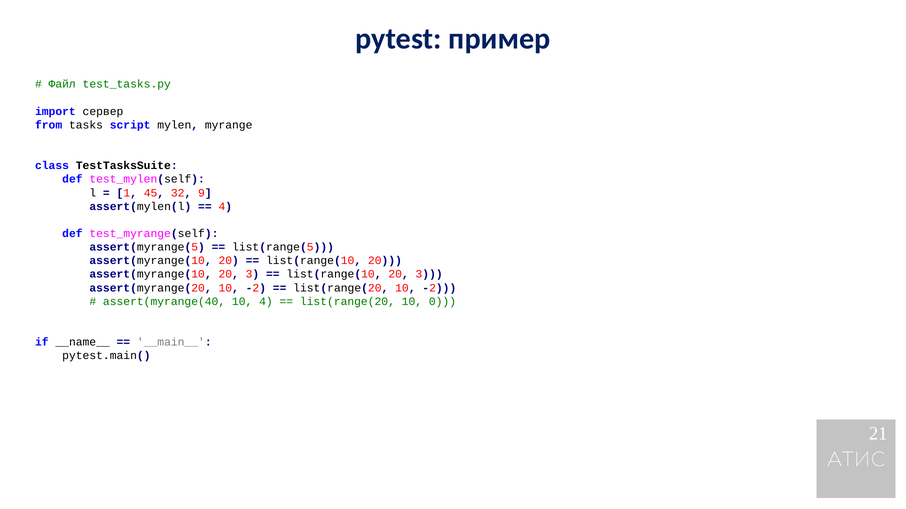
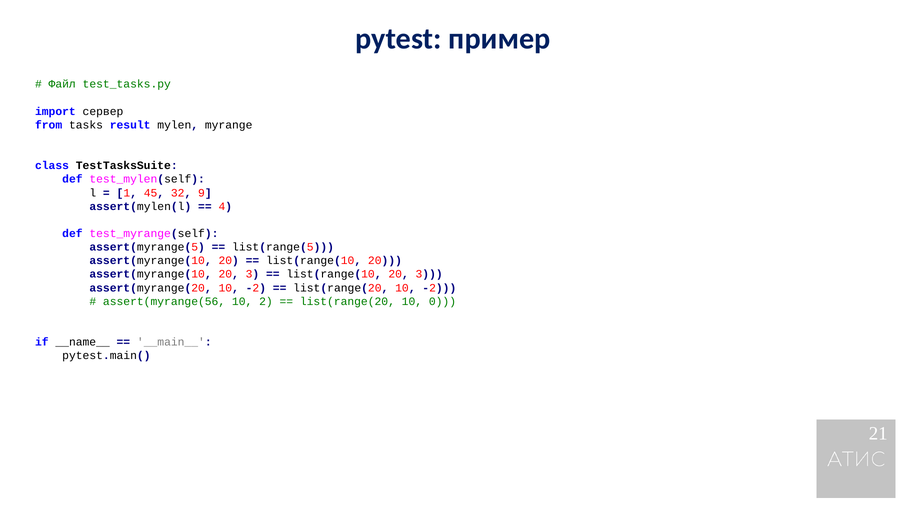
script: script -> result (130, 125)
assert(myrange(40: assert(myrange(40 -> assert(myrange(56 (164, 302)
10 4: 4 -> 2 (266, 302)
